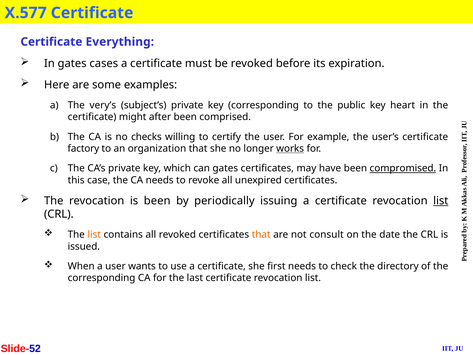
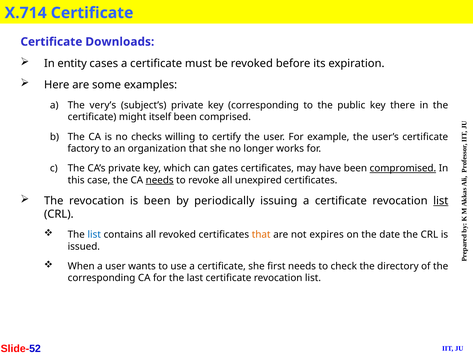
X.577: X.577 -> X.714 (26, 13)
Everything: Everything -> Downloads (120, 42)
In gates: gates -> entity (72, 63)
heart: heart -> there (403, 105)
after: after -> itself (160, 117)
works underline: present -> none (290, 149)
needs underline: none -> present (160, 180)
list colour: orange -> blue (94, 234)
consult: consult -> expires (327, 234)
